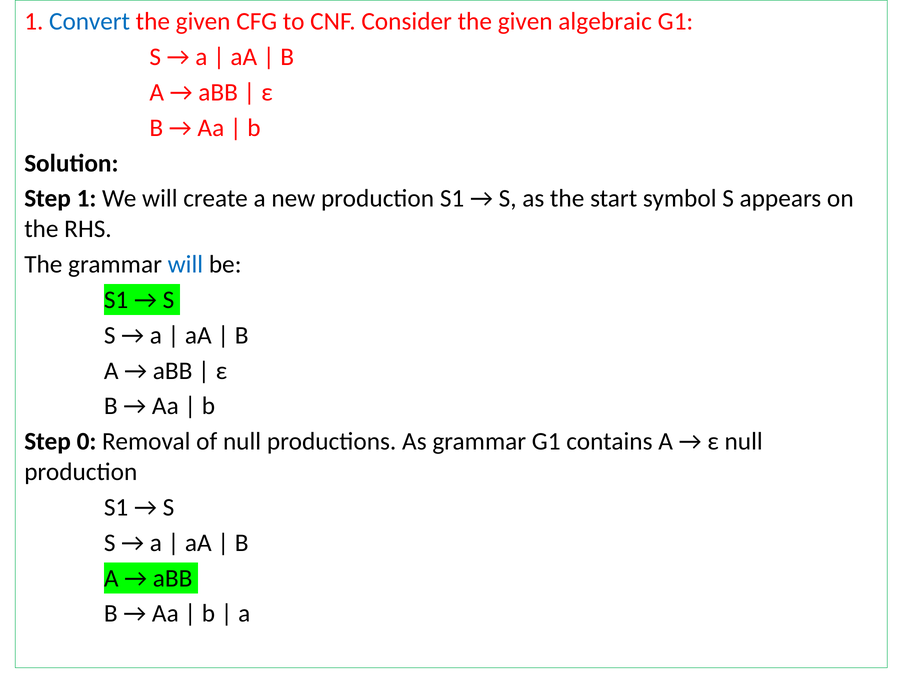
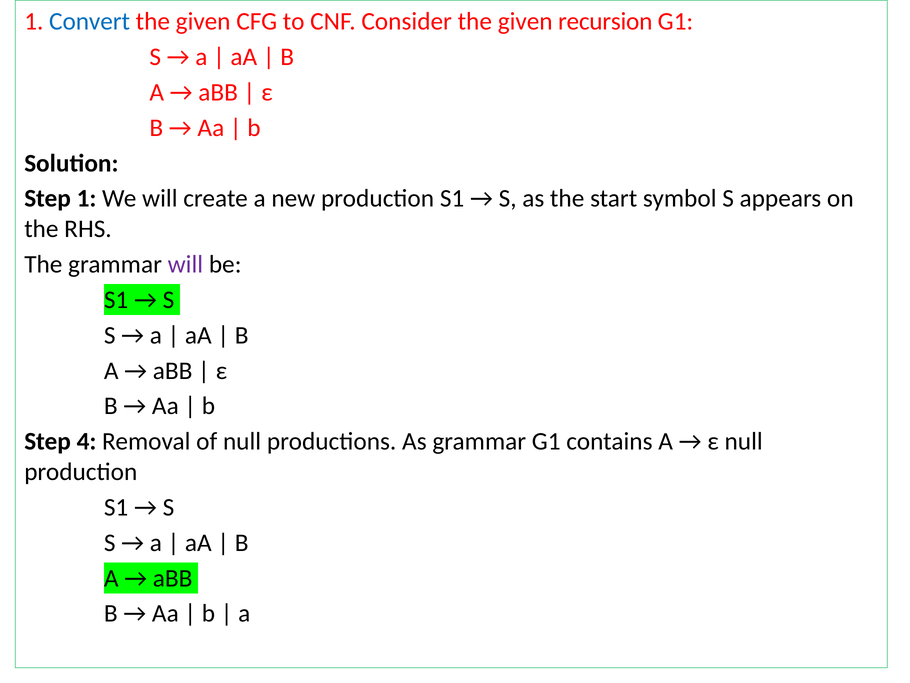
algebraic: algebraic -> recursion (605, 21)
will colour: blue -> purple (185, 264)
0: 0 -> 4 (87, 441)
